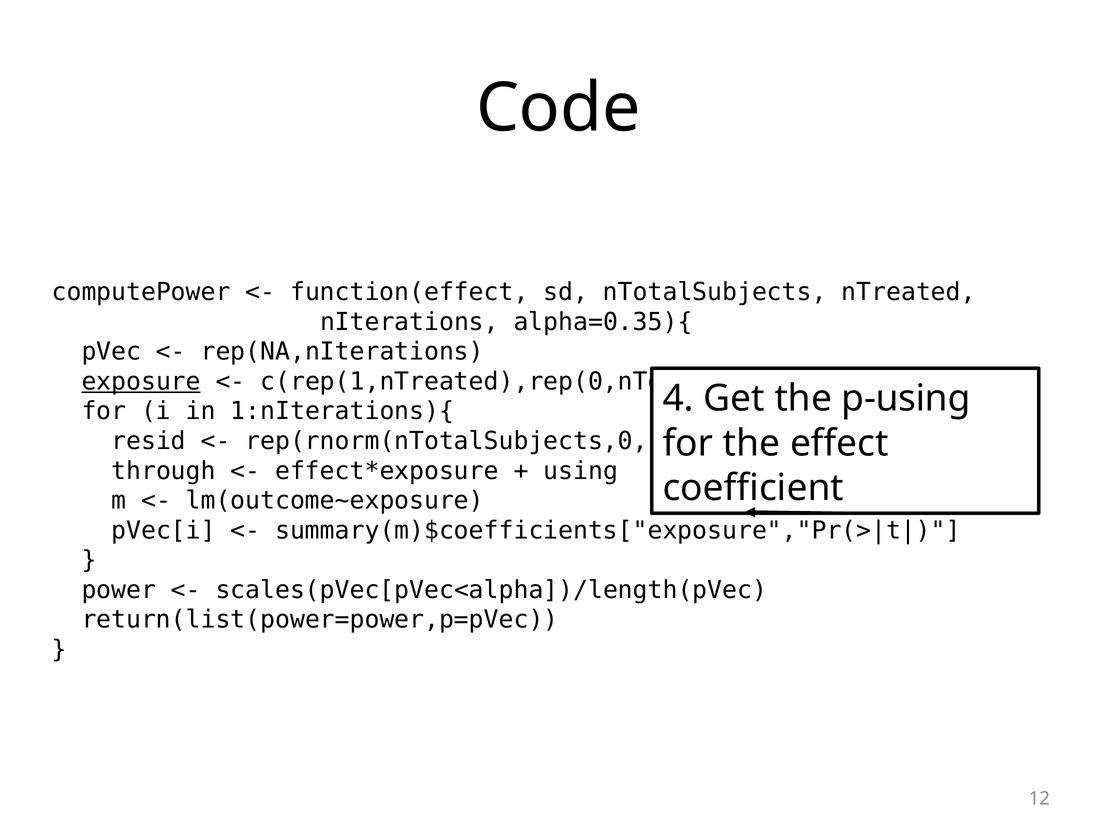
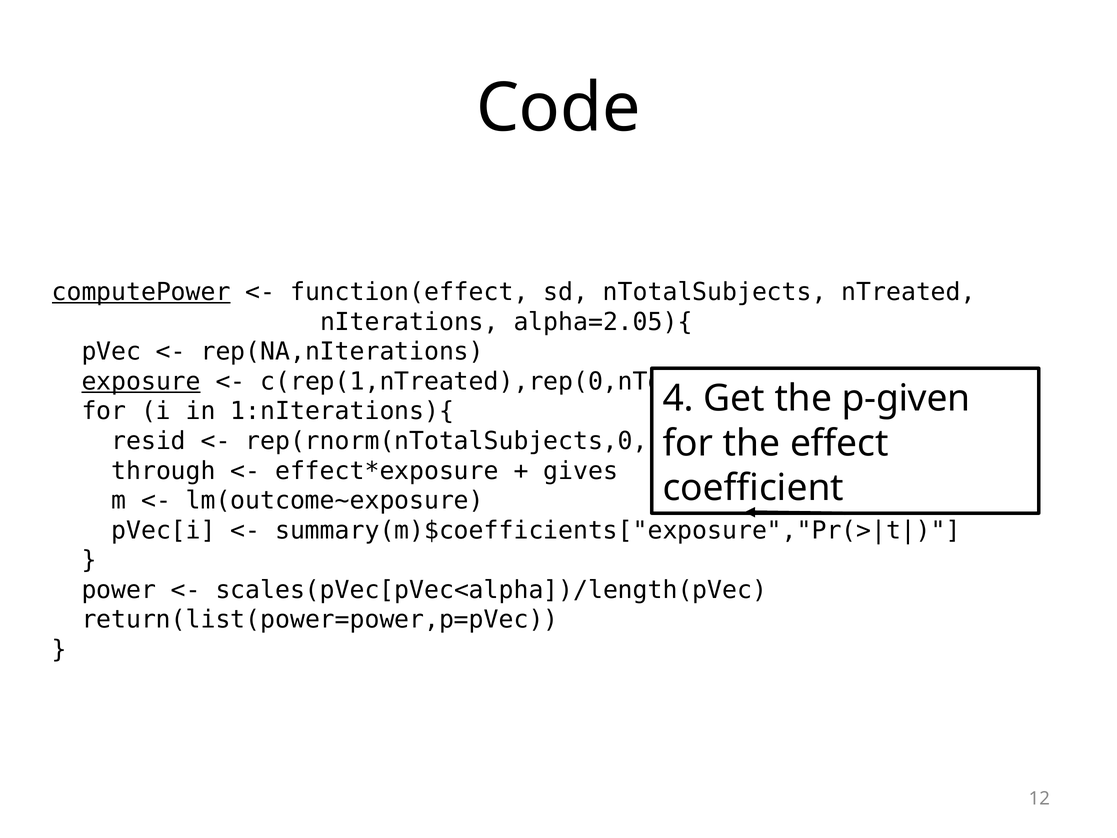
computePower underline: none -> present (141, 292)
alpha=0.35){: alpha=0.35){ -> alpha=2.05){ (603, 322)
p-using: p-using -> p-given (906, 399)
using: using -> gives (581, 471)
